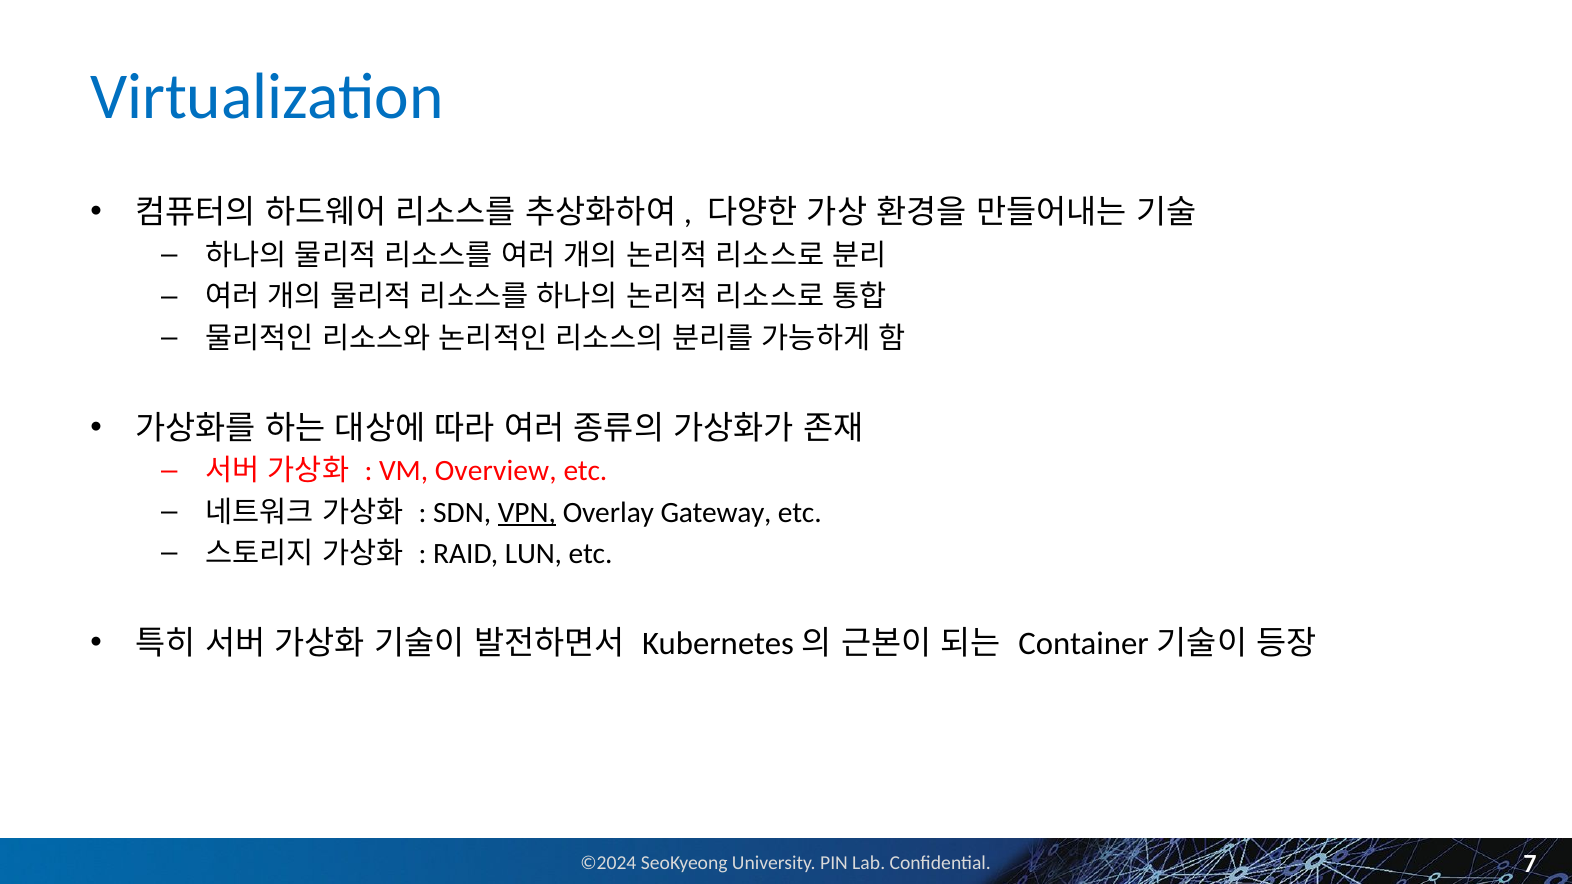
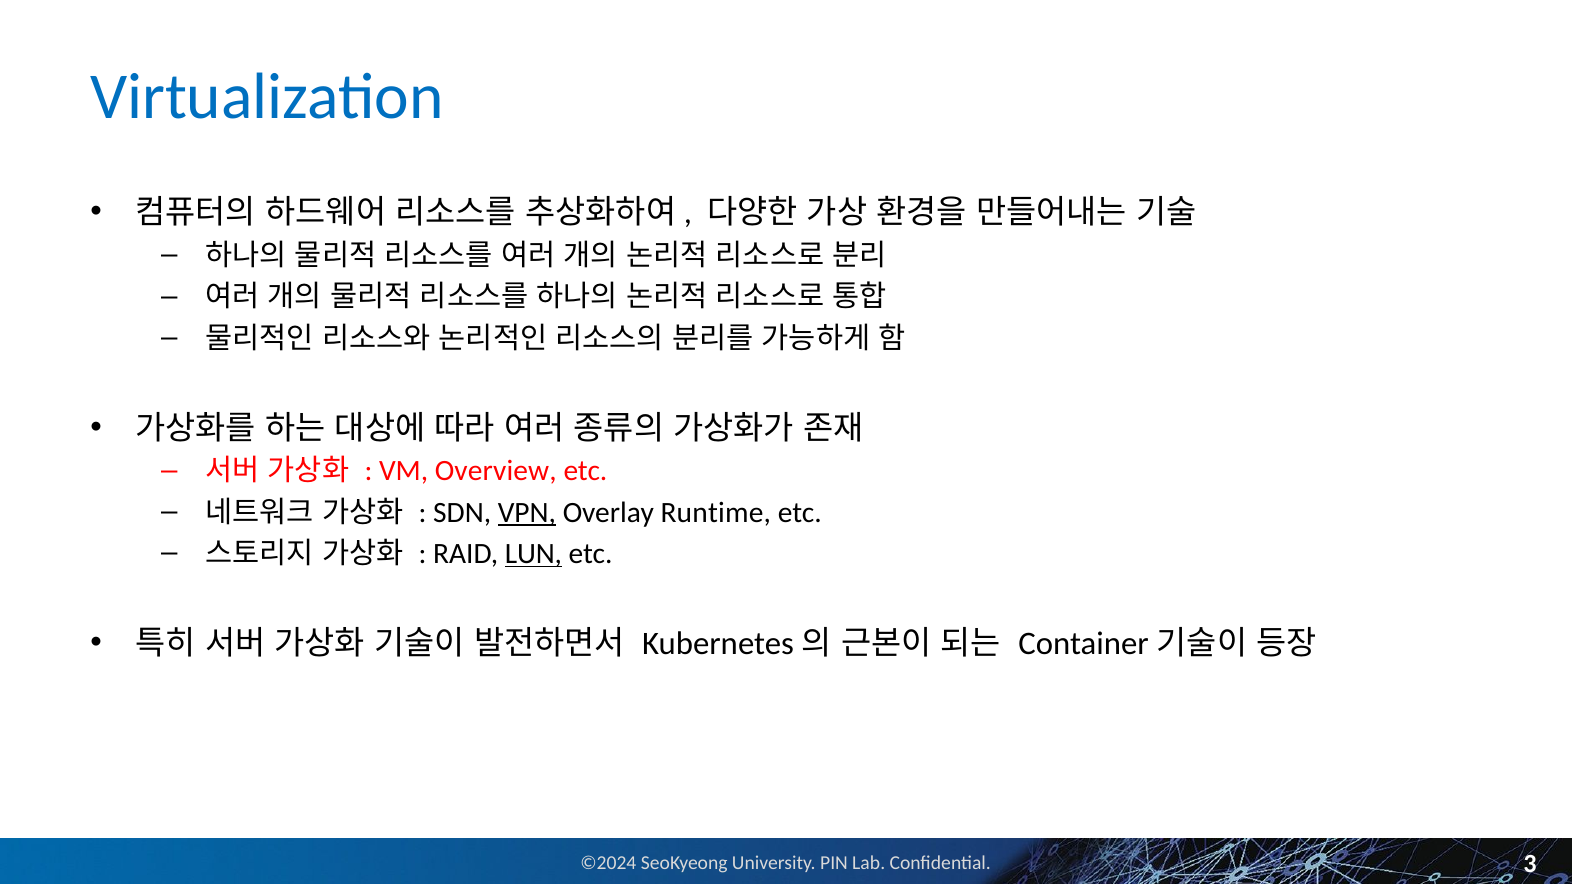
Gateway: Gateway -> Runtime (716, 513)
LUN underline: none -> present (533, 554)
7: 7 -> 3 (1530, 864)
